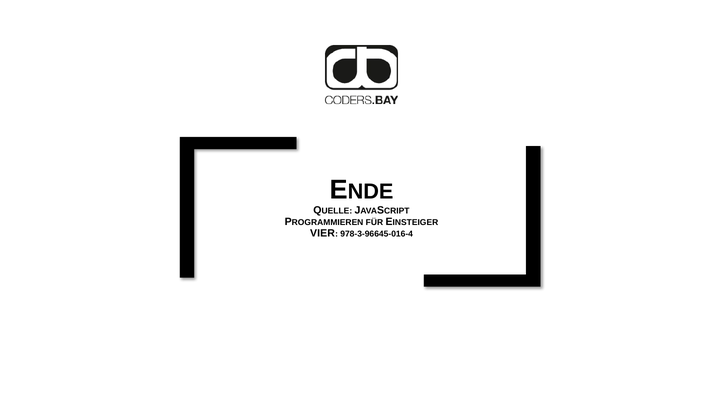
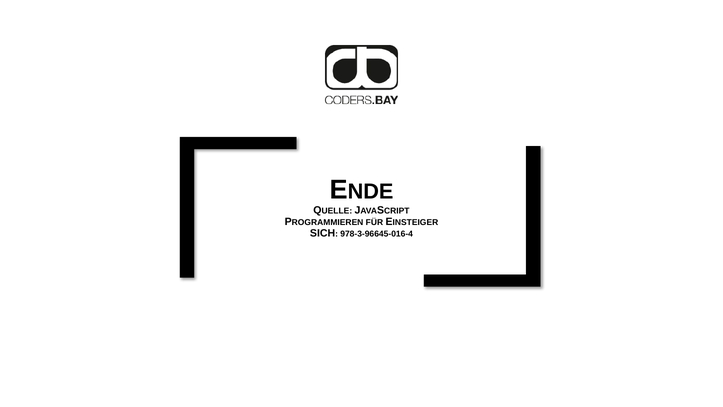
VIER: VIER -> SICH (323, 233)
